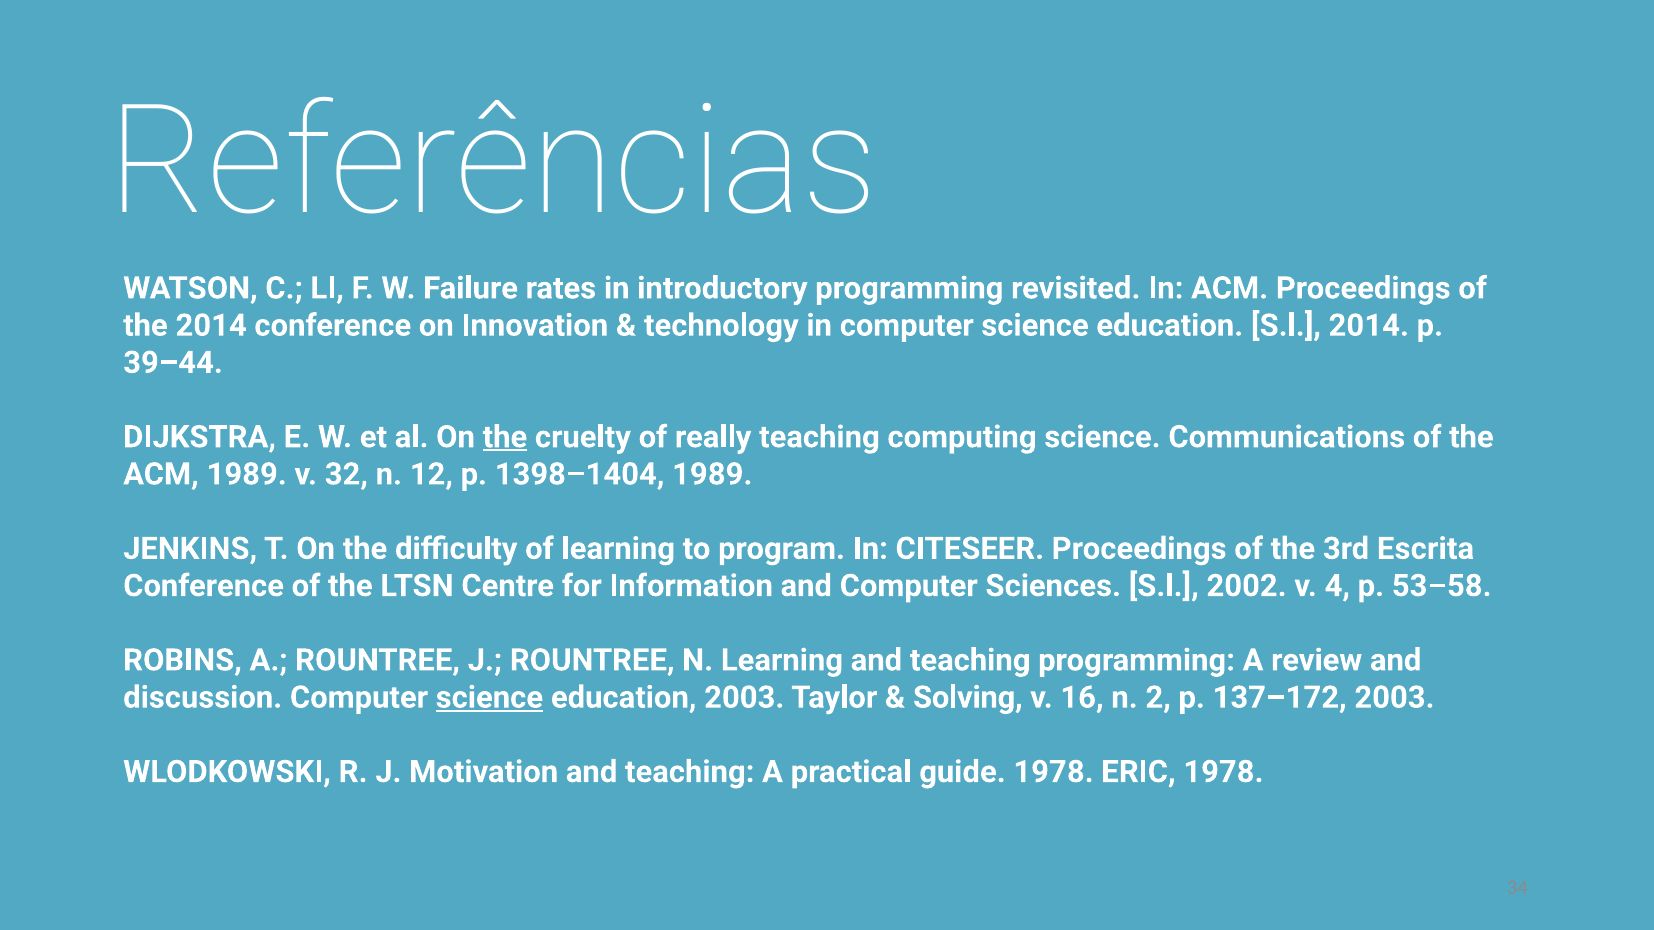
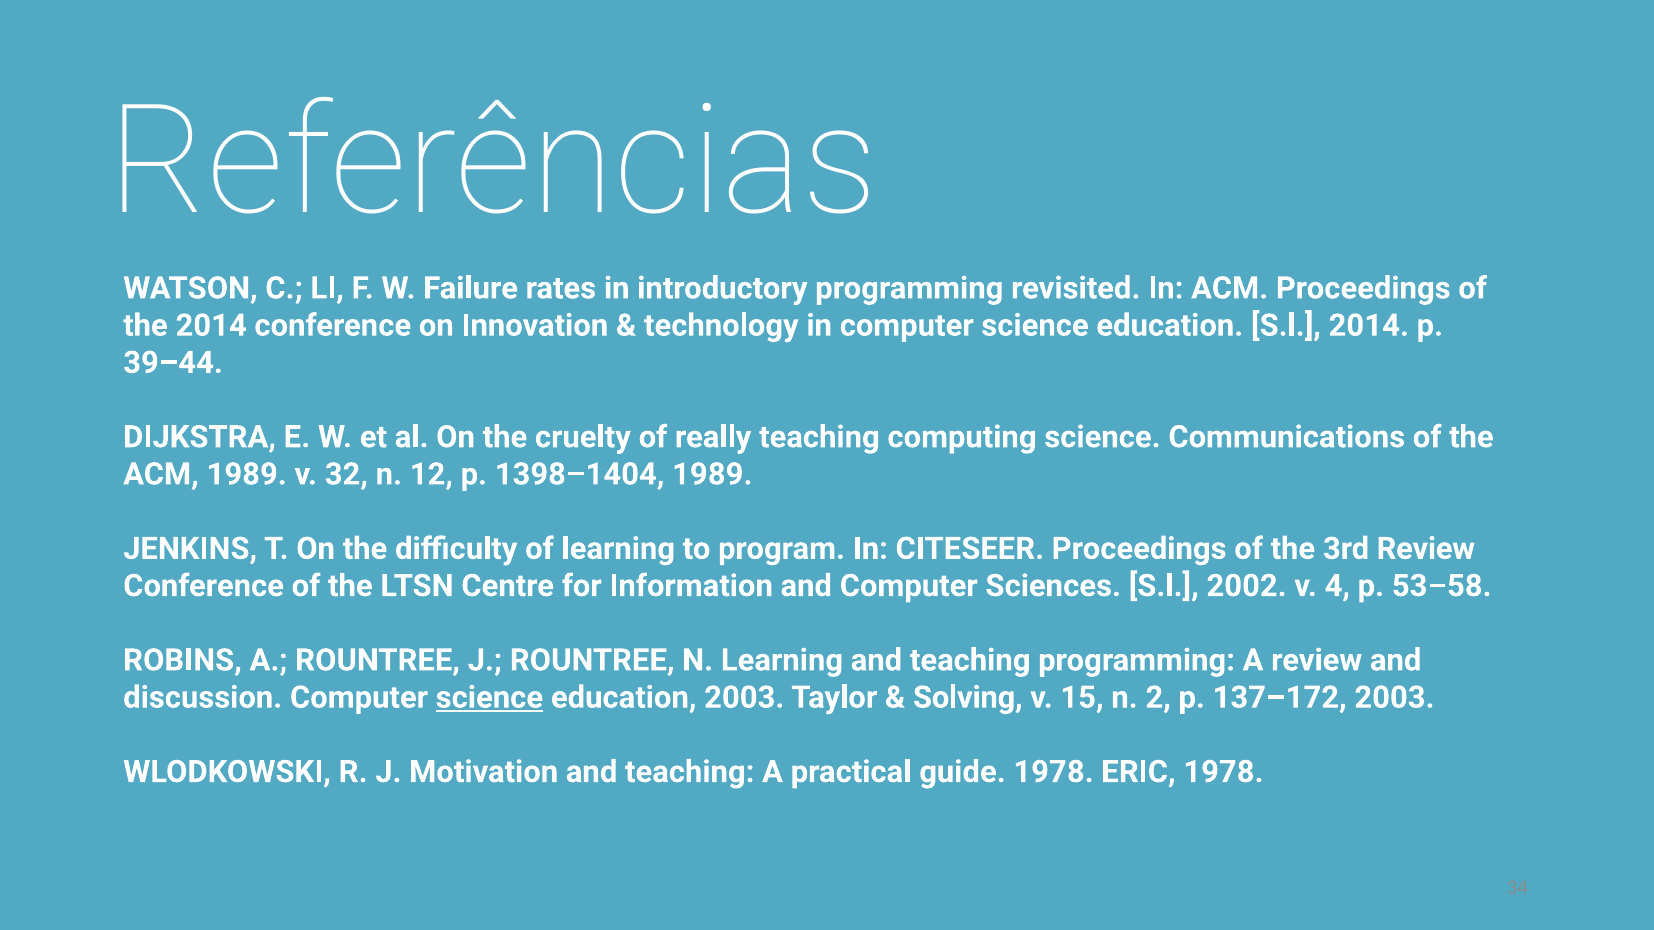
the underline: present -> none (505, 437)
3rd Escrita: Escrita -> Review (1426, 549)
16: 16 -> 15 (1082, 698)
